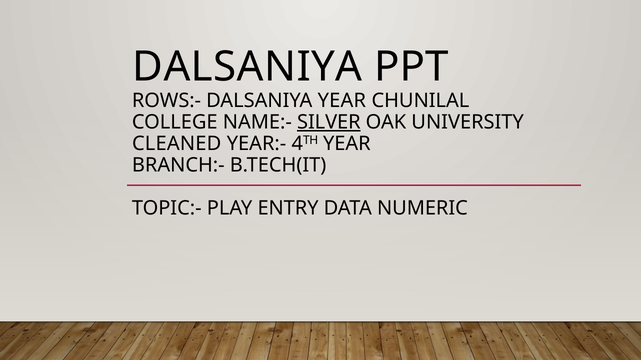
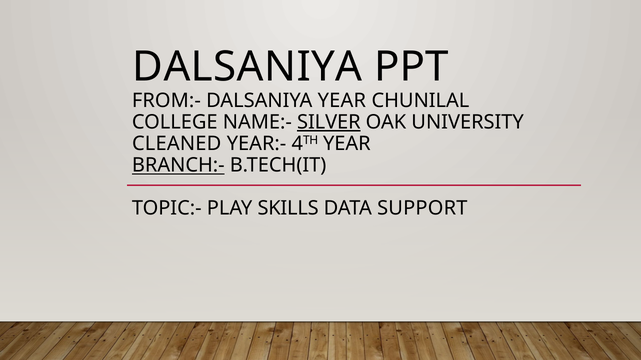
ROWS:-: ROWS:- -> FROM:- (166, 101)
BRANCH:- underline: none -> present (178, 166)
ENTRY: ENTRY -> SKILLS (288, 209)
NUMERIC: NUMERIC -> SUPPORT (422, 209)
